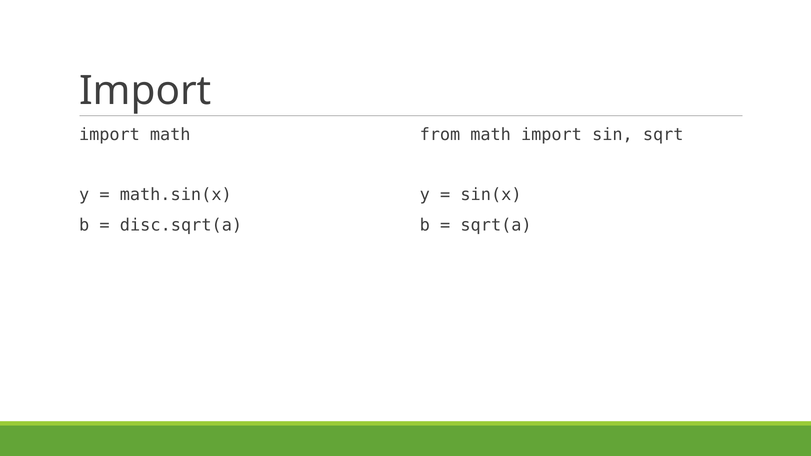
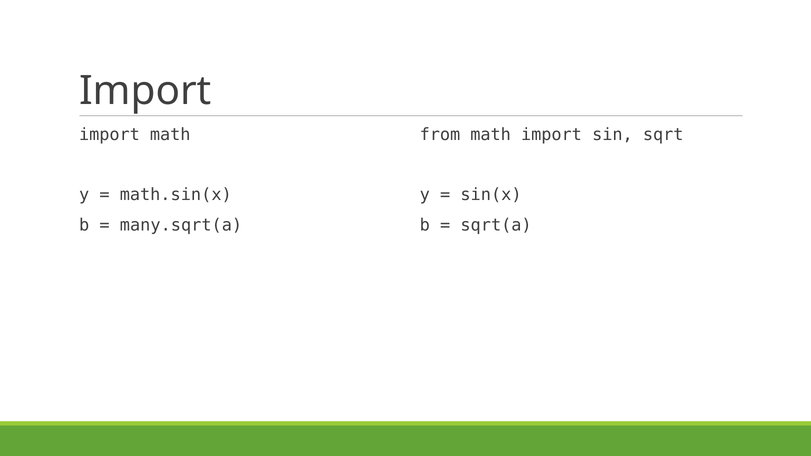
disc.sqrt(a: disc.sqrt(a -> many.sqrt(a (181, 225)
